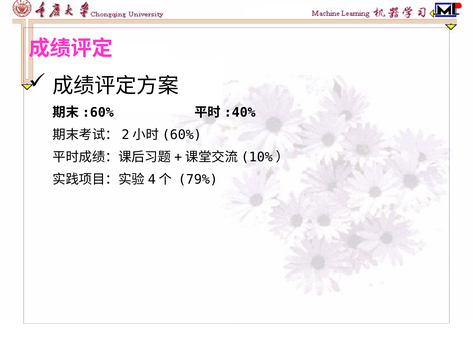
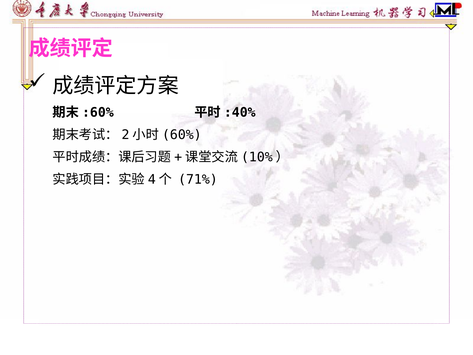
79%: 79% -> 71% (198, 179)
